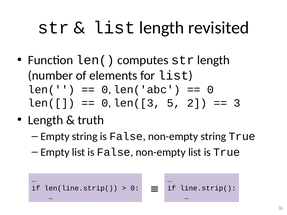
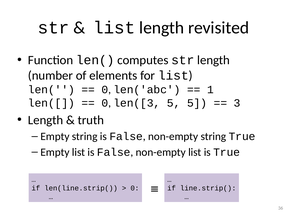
0: 0 -> 1 (210, 90)
5 2: 2 -> 5 (197, 103)
